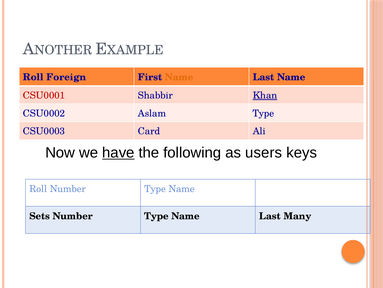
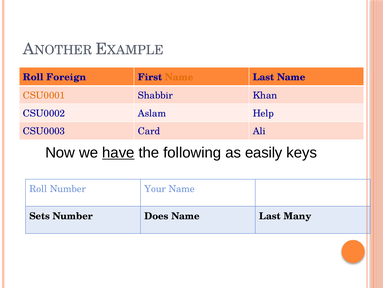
CSU0001 colour: red -> orange (44, 95)
Khan underline: present -> none (265, 95)
Aslam Type: Type -> Help (263, 113)
users: users -> easily (264, 152)
Roll Number Type: Type -> Your (155, 188)
Type: Type -> Does (156, 216)
